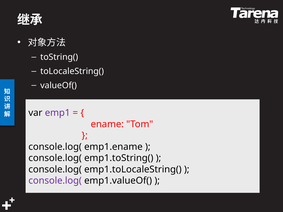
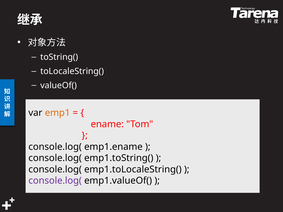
emp1 colour: purple -> orange (58, 113)
